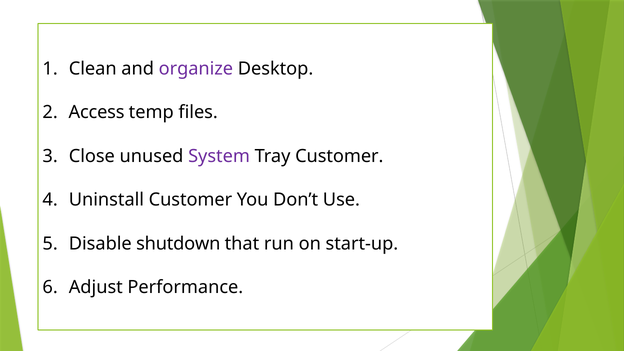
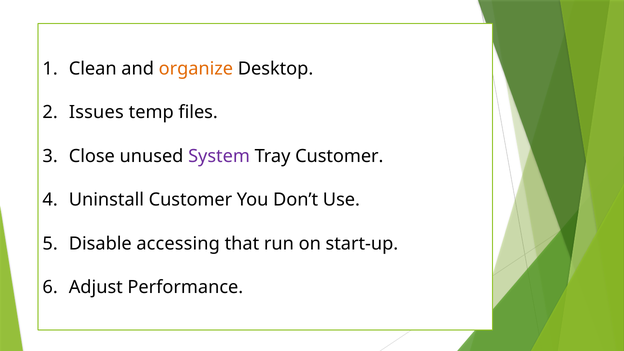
organize colour: purple -> orange (196, 69)
Access: Access -> Issues (96, 112)
shutdown: shutdown -> accessing (178, 244)
